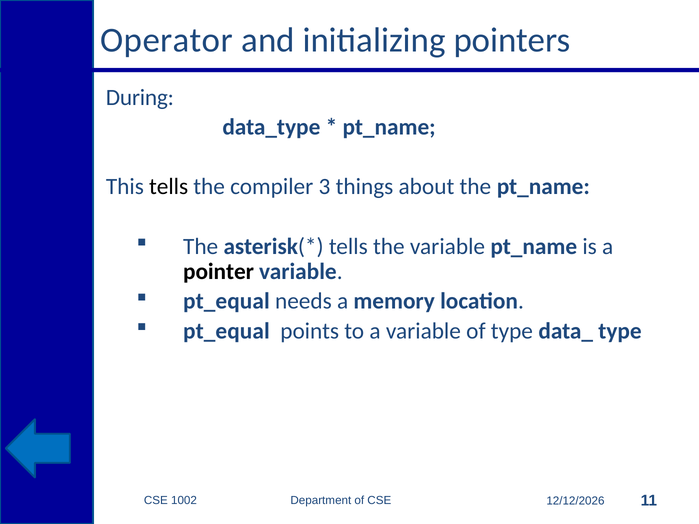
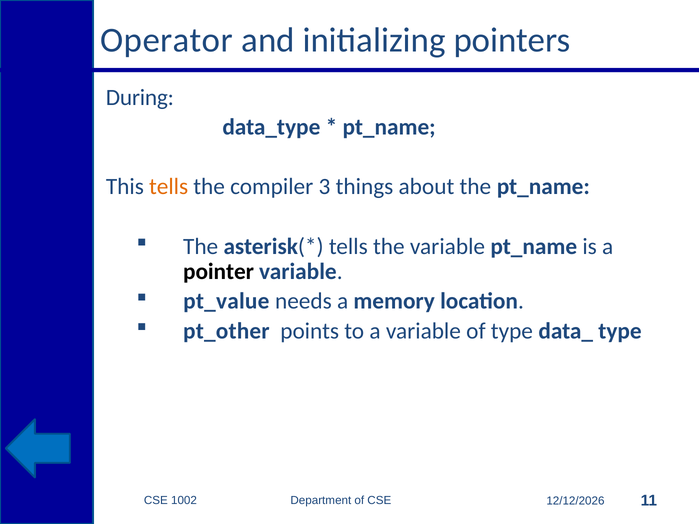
tells colour: black -> orange (169, 187)
pt_equal: pt_equal -> pt_value (226, 301)
pt_equal: pt_equal -> pt_other (226, 331)
